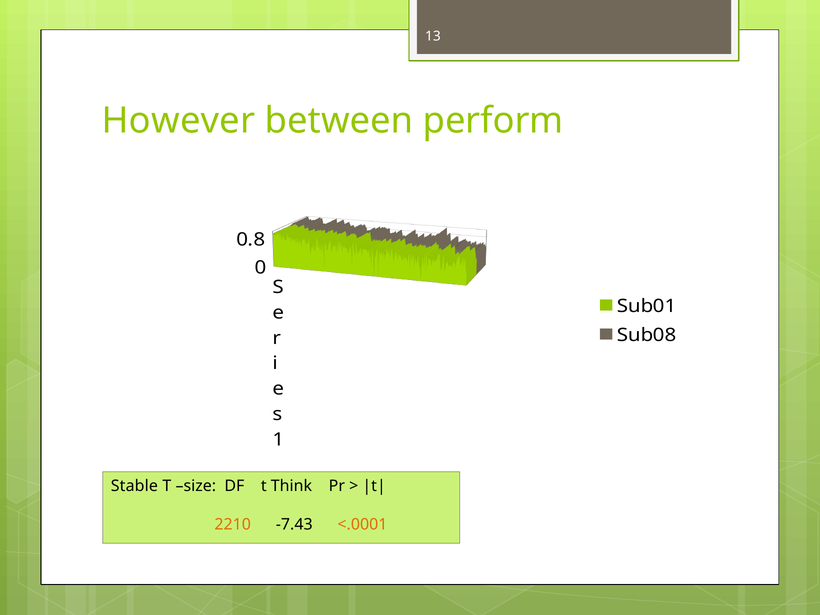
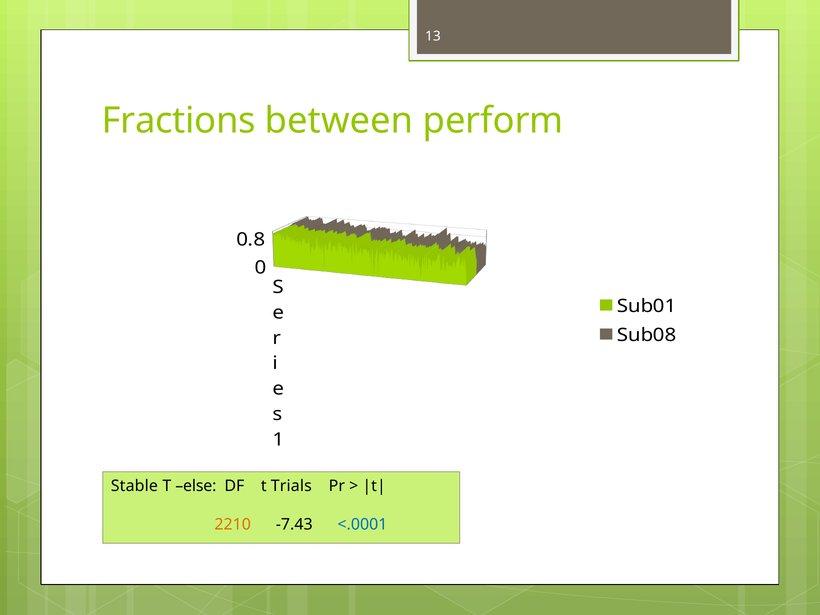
However: However -> Fractions (179, 121)
size: size -> else (196, 486)
Think: Think -> Trials (291, 486)
<.0001 colour: orange -> blue (362, 525)
